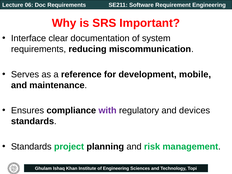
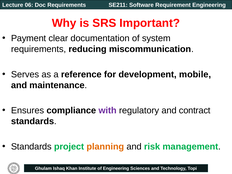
Interface: Interface -> Payment (29, 38)
devices: devices -> contract (195, 110)
planning colour: black -> orange (105, 147)
